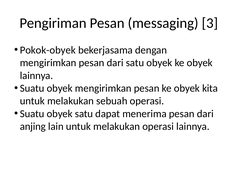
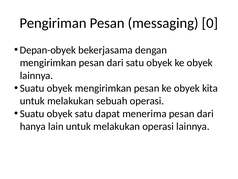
3: 3 -> 0 (210, 23)
Pokok-obyek: Pokok-obyek -> Depan-obyek (48, 50)
anjing: anjing -> hanya (33, 126)
